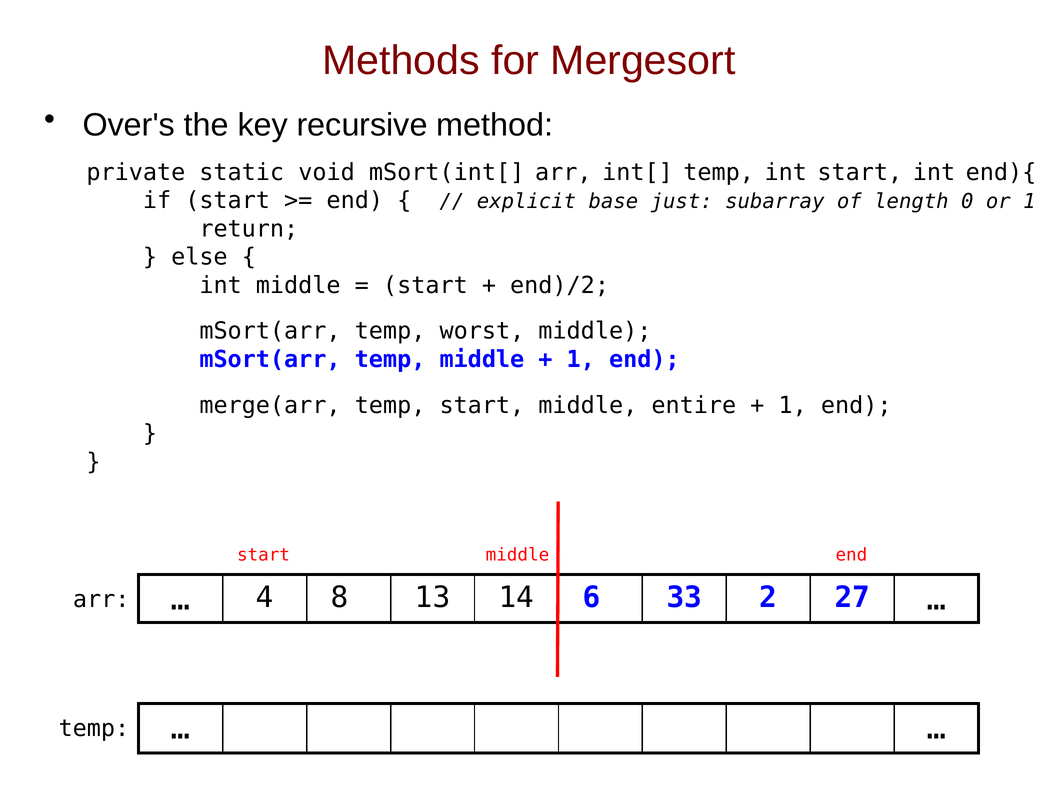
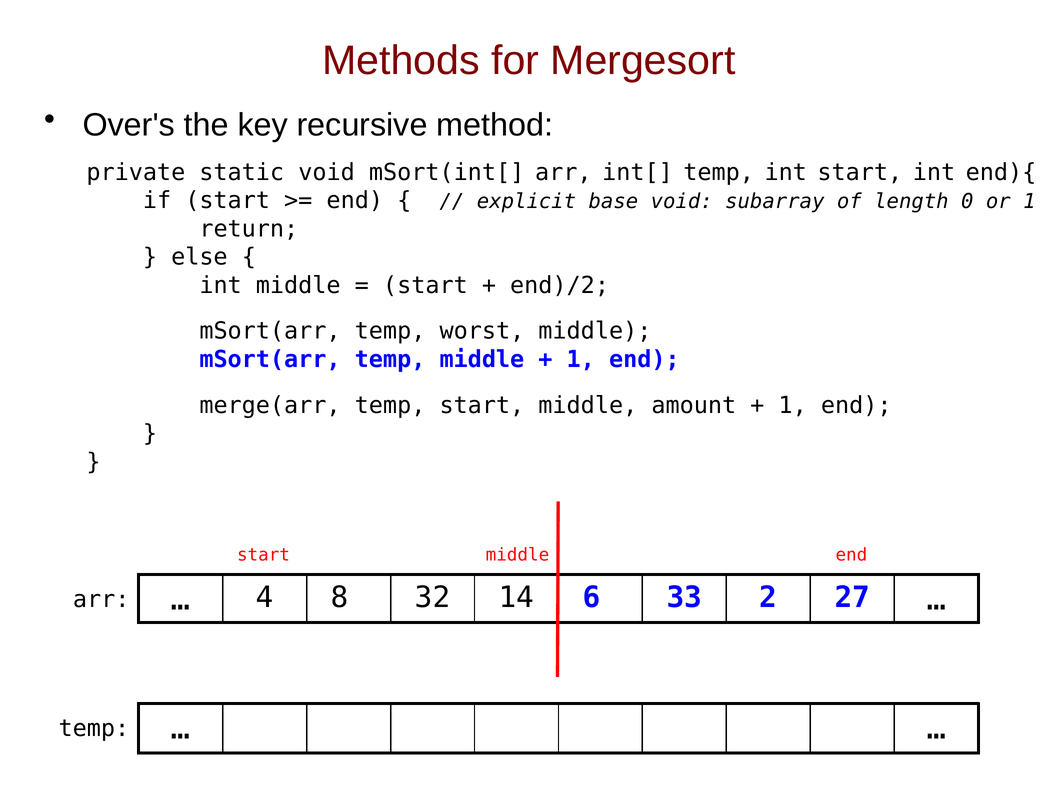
base just: just -> void (682, 202)
entire: entire -> amount (694, 405)
13: 13 -> 32 (433, 598)
